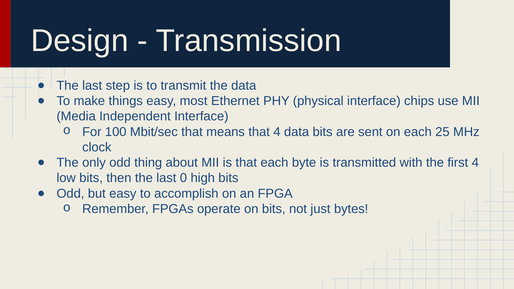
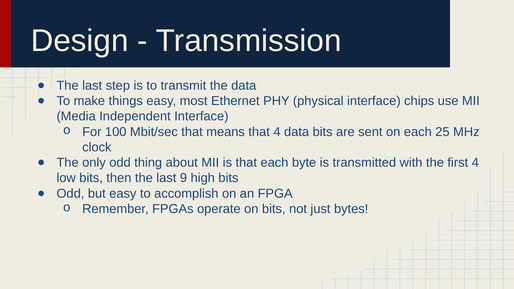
0: 0 -> 9 (183, 178)
